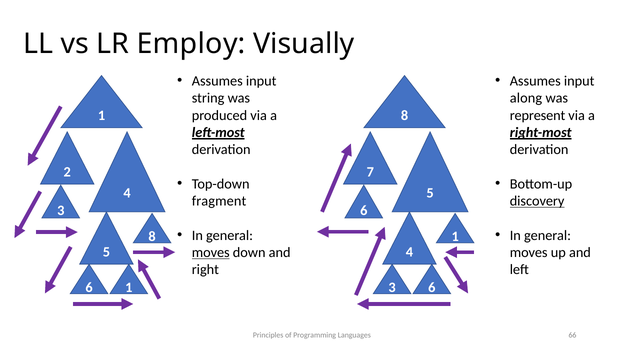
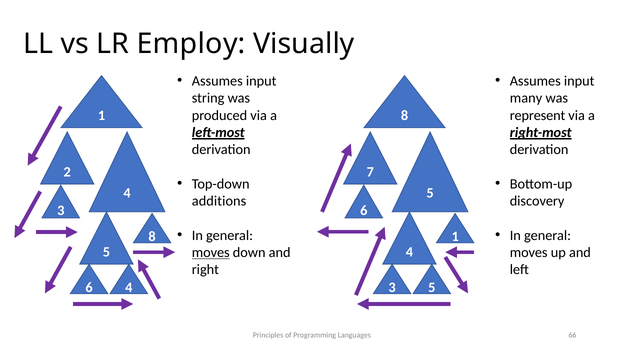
along: along -> many (526, 98)
fragment: fragment -> additions (219, 201)
discovery underline: present -> none (537, 201)
6 1: 1 -> 4 (129, 287)
3 6: 6 -> 5 (432, 287)
